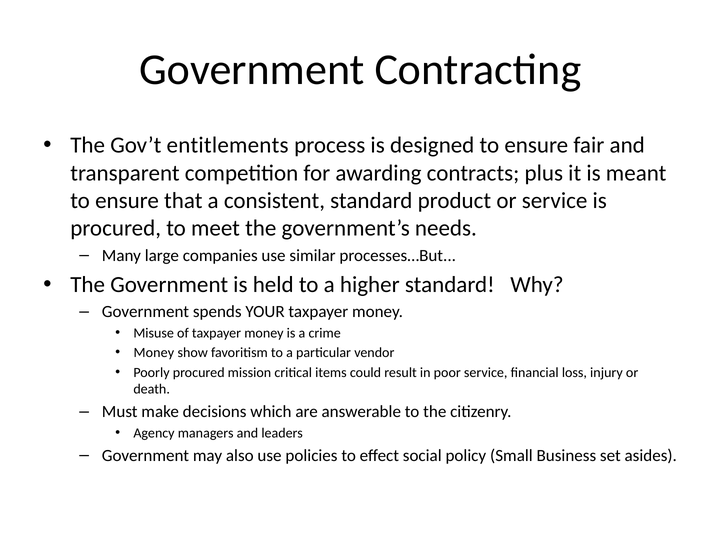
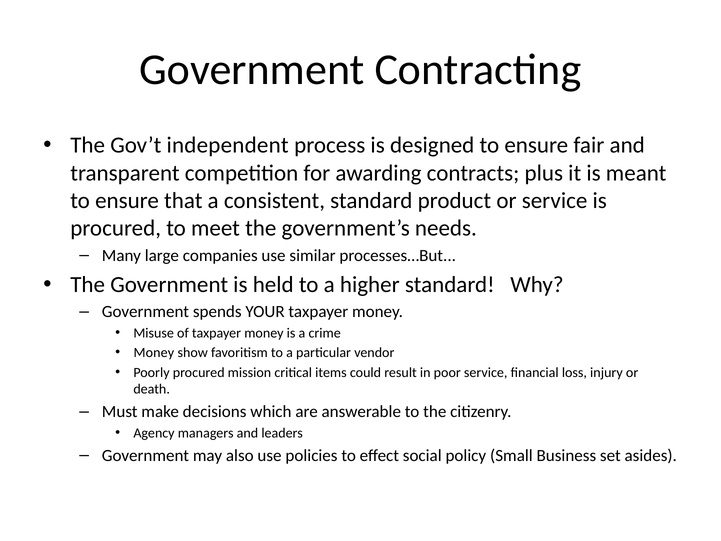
entitlements: entitlements -> independent (228, 145)
